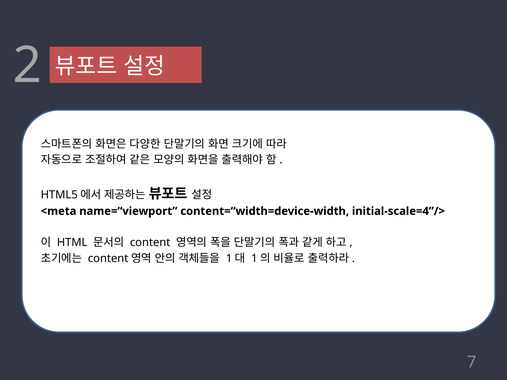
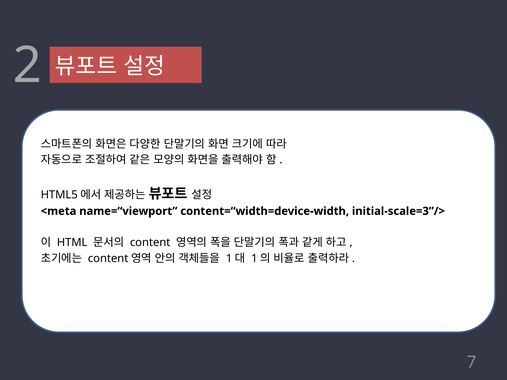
initial-scale=4”/>: initial-scale=4”/> -> initial-scale=3”/> (398, 211)
